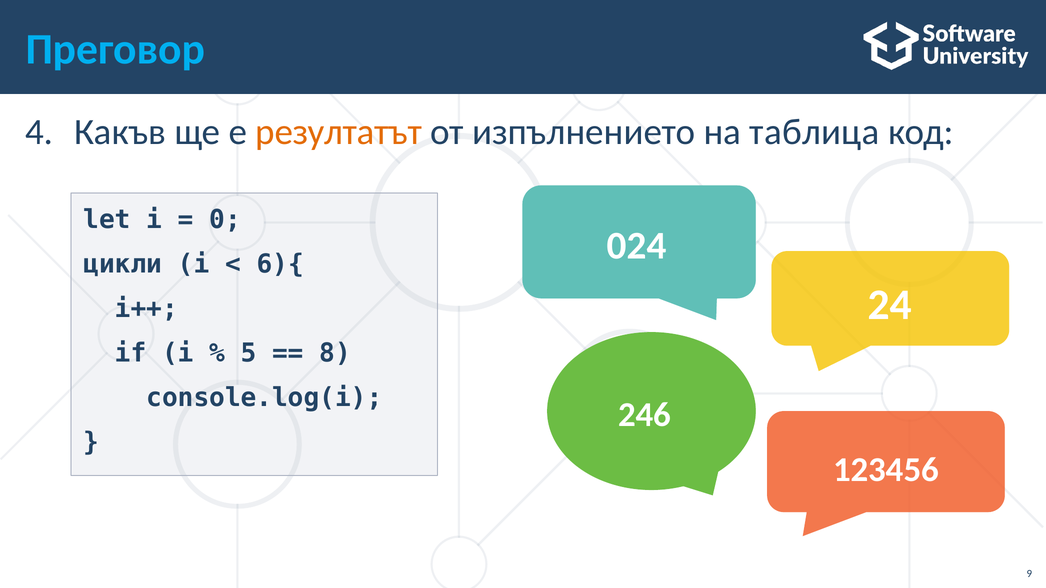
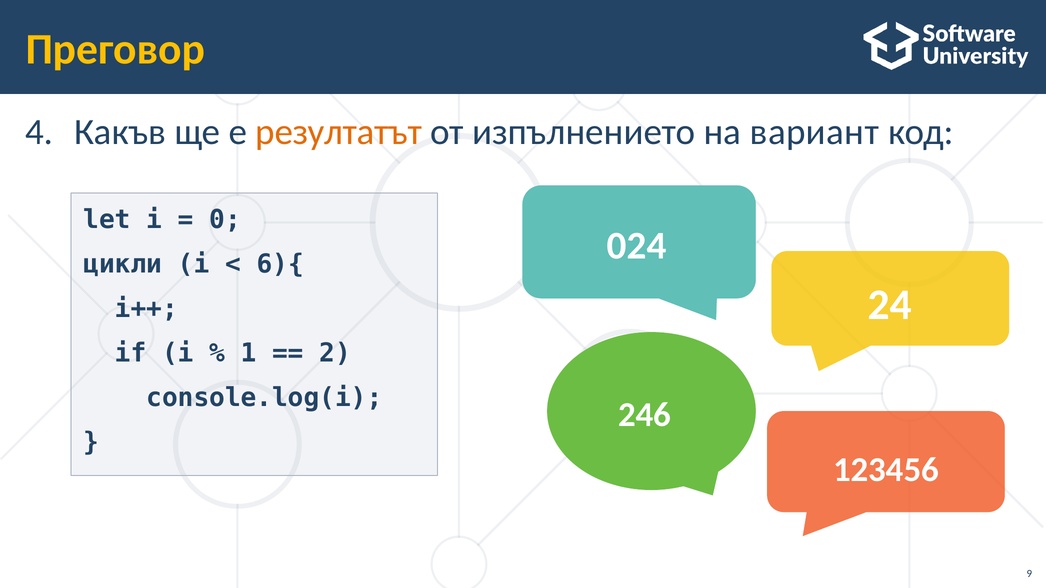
Преговор colour: light blue -> yellow (115, 50)
таблица: таблица -> вариант (814, 132)
5: 5 -> 1 (249, 353)
8: 8 -> 2 (335, 353)
